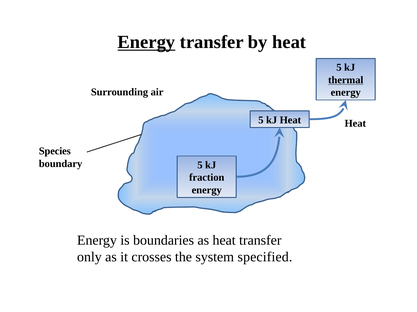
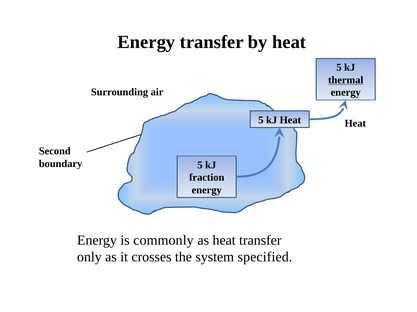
Energy underline: present -> none (146, 42)
Species: Species -> Second (55, 151)
boundaries: boundaries -> commonly (163, 241)
